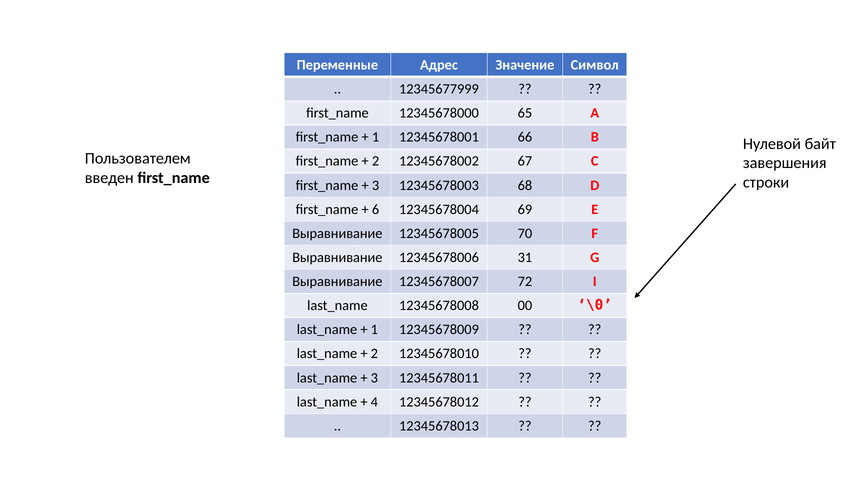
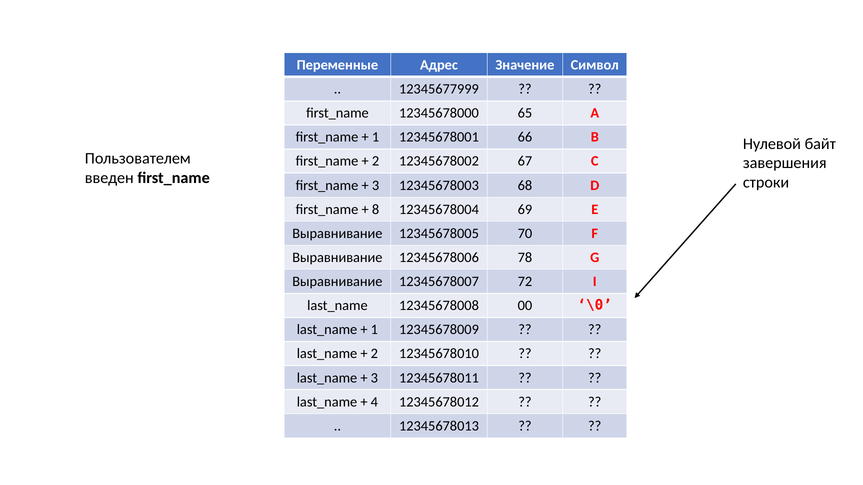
6: 6 -> 8 (376, 210)
31: 31 -> 78 (525, 258)
